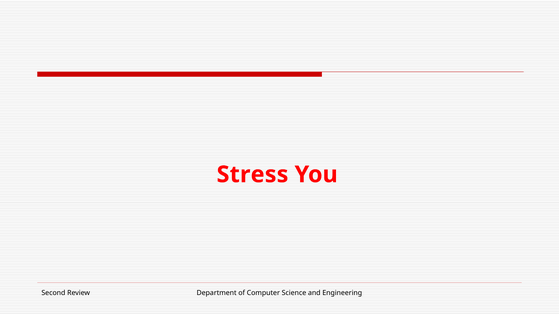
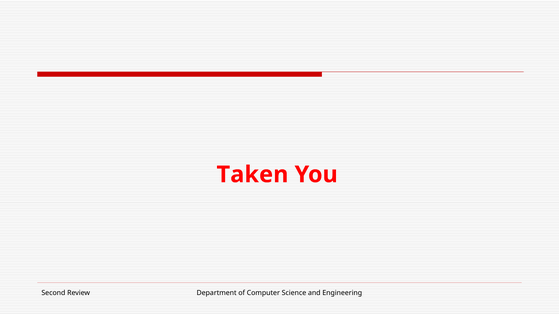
Stress: Stress -> Taken (253, 175)
